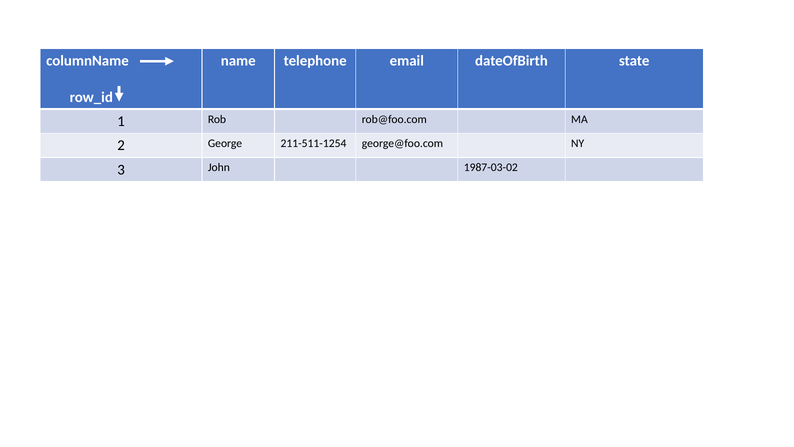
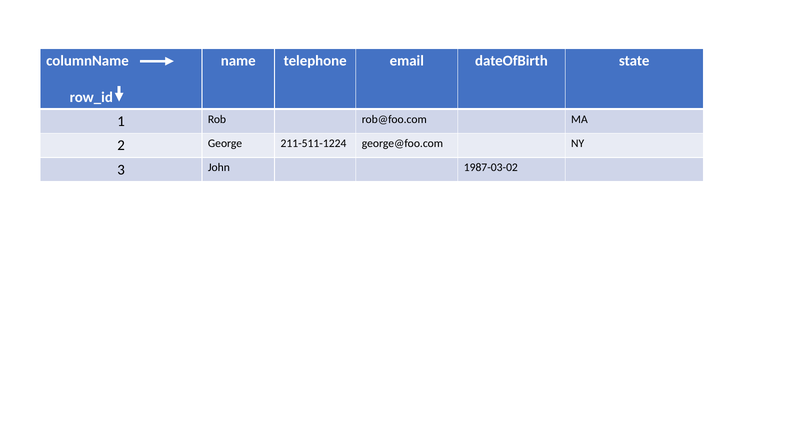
211-511-1254: 211-511-1254 -> 211-511-1224 (313, 143)
